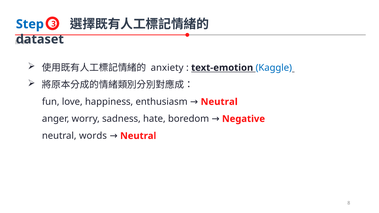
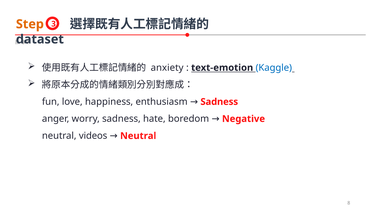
Step colour: blue -> orange (30, 24)
Neutral: Neutral -> Sadness (219, 102)
words: words -> videos (93, 136)
